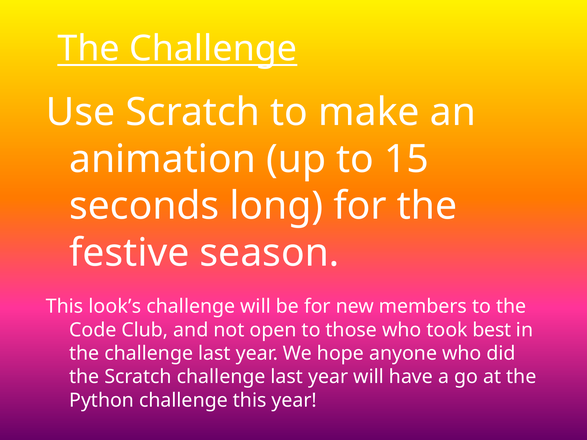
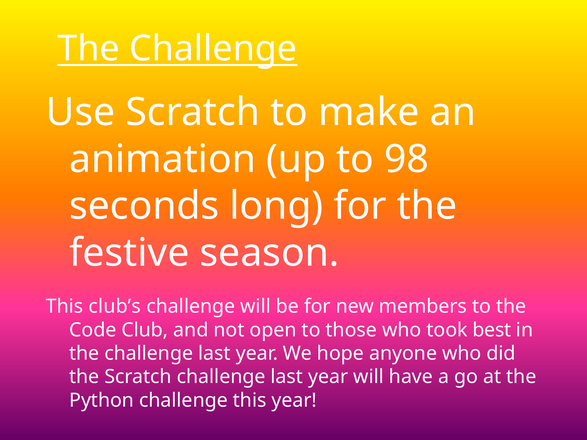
15: 15 -> 98 (407, 159)
look’s: look’s -> club’s (115, 307)
